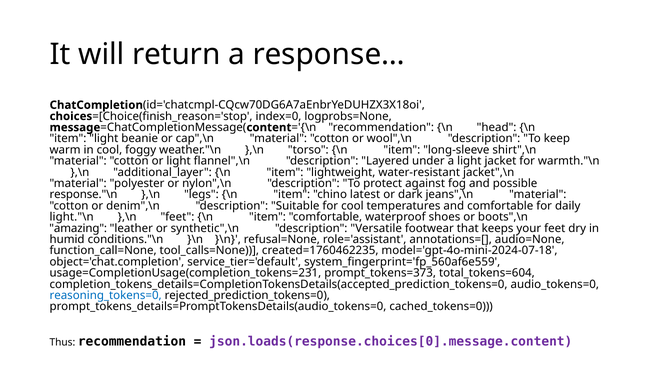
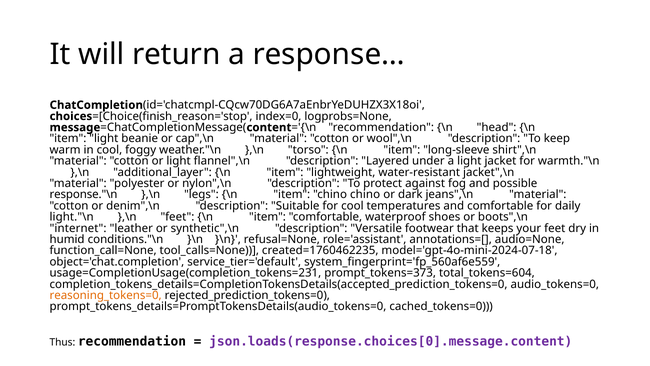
chino latest: latest -> chino (365, 194)
amazing: amazing -> internet (78, 228)
reasoning_tokens=0 colour: blue -> orange (106, 295)
